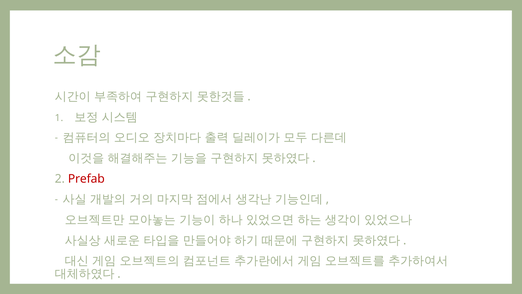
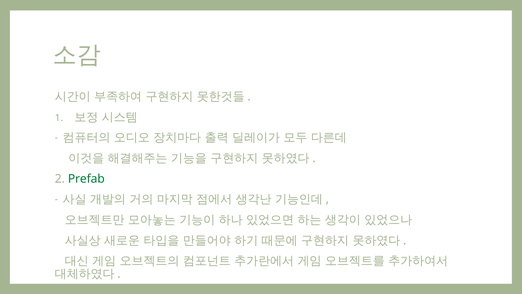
Prefab colour: red -> green (86, 179)
